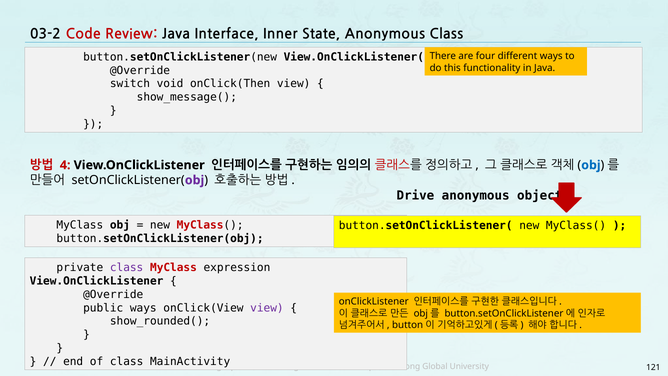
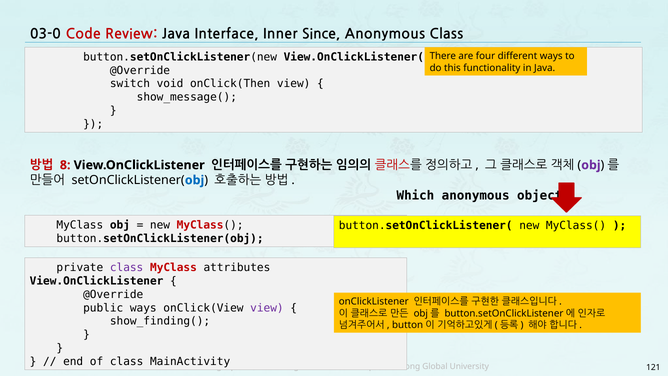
03-2: 03-2 -> 03-0 (45, 34)
State: State -> Since (321, 34)
4: 4 -> 8 (65, 165)
obj colour: blue -> purple (591, 165)
obj colour: purple -> blue (195, 180)
Drive: Drive -> Which (415, 195)
expression: expression -> attributes (237, 268)
show_rounded(: show_rounded( -> show_finding( (160, 321)
